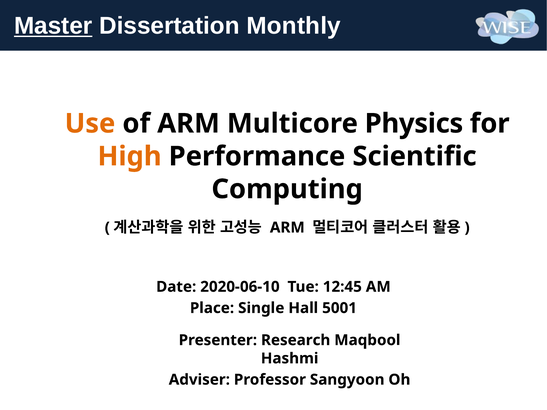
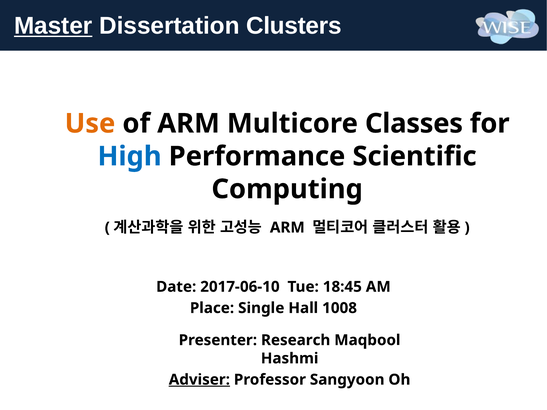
Monthly: Monthly -> Clusters (294, 26)
Physics: Physics -> Classes (414, 124)
High colour: orange -> blue (130, 156)
2020-06-10: 2020-06-10 -> 2017-06-10 (240, 287)
12:45: 12:45 -> 18:45 (342, 287)
5001: 5001 -> 1008 (340, 308)
Adviser underline: none -> present (199, 380)
